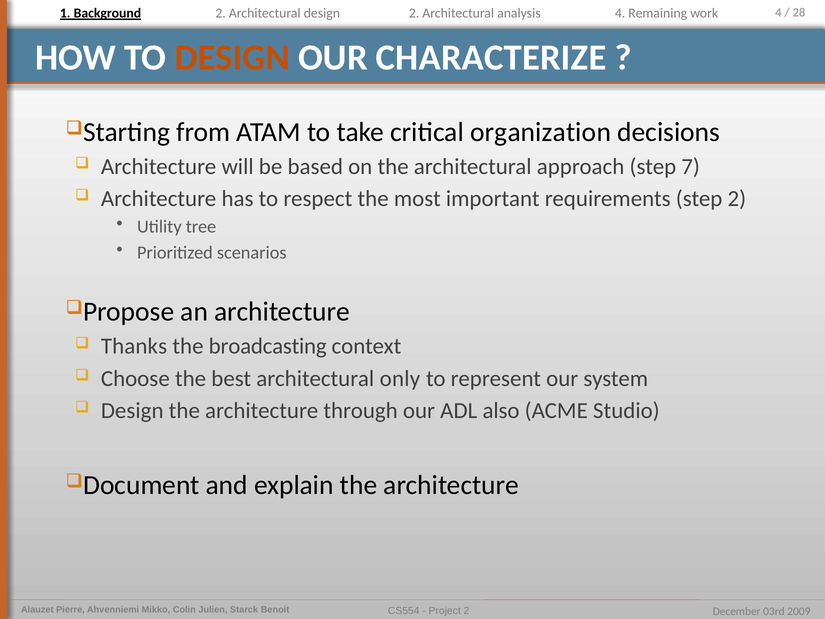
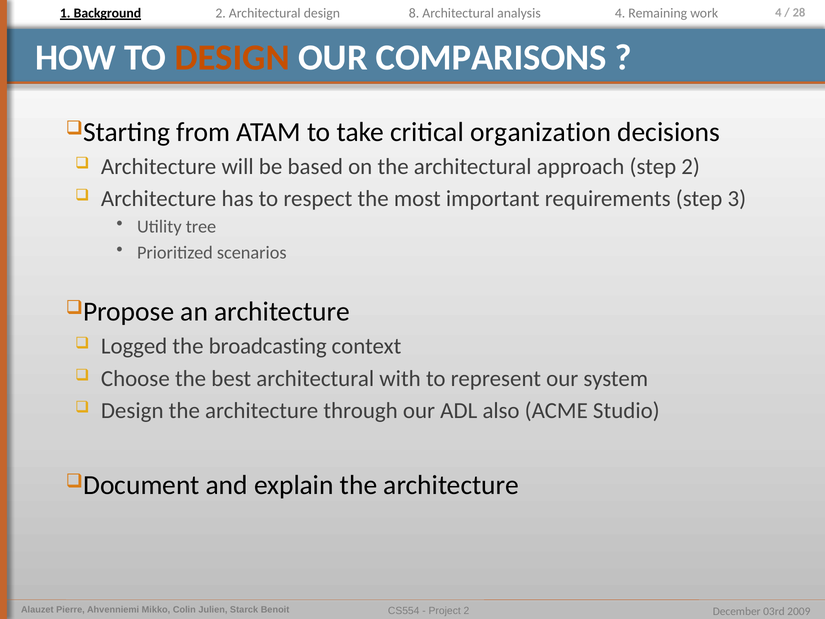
design 2: 2 -> 8 (414, 13)
CHARACTERIZE: CHARACTERIZE -> COMPARISONS (491, 58)
step 7: 7 -> 2 (691, 167)
step 2: 2 -> 3 (737, 199)
Thanks: Thanks -> Logged (134, 346)
only: only -> with (400, 378)
